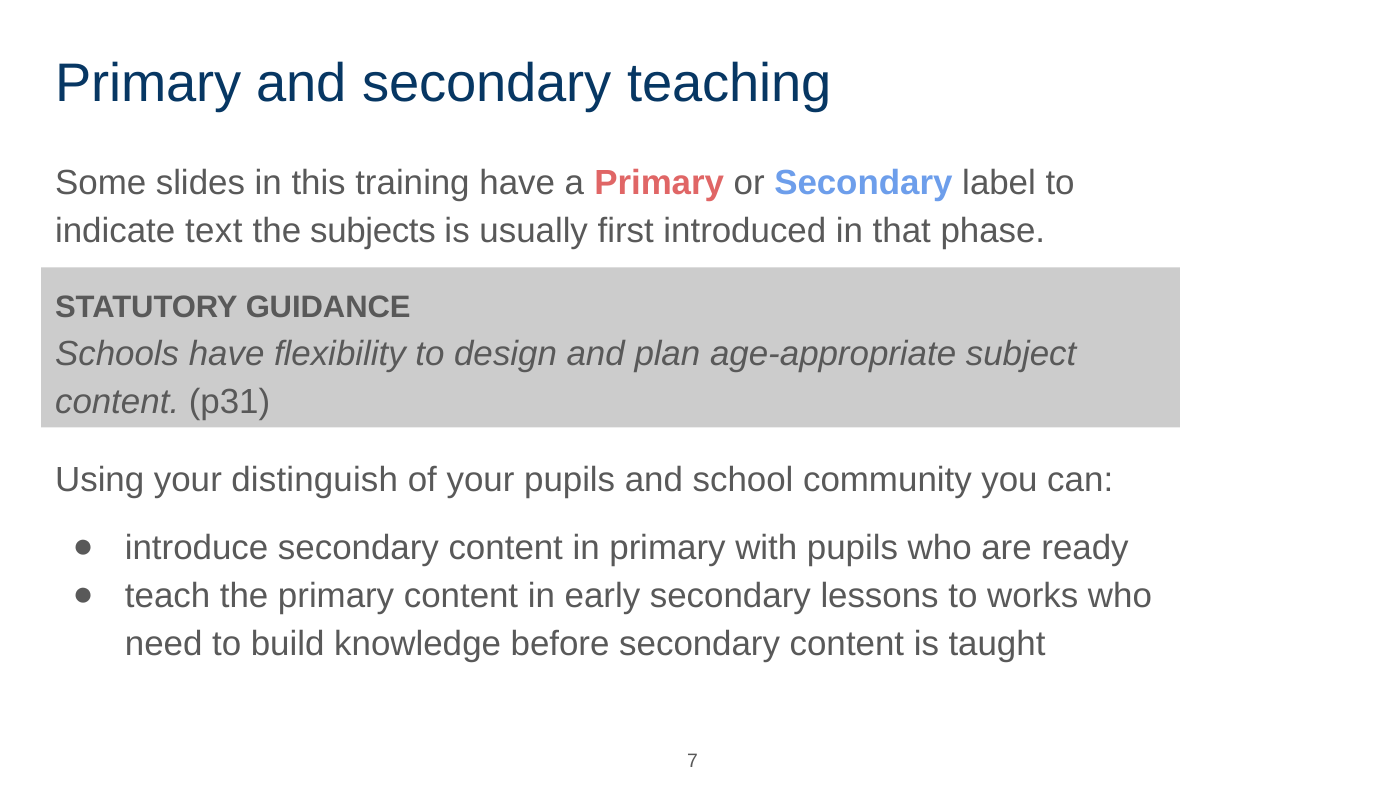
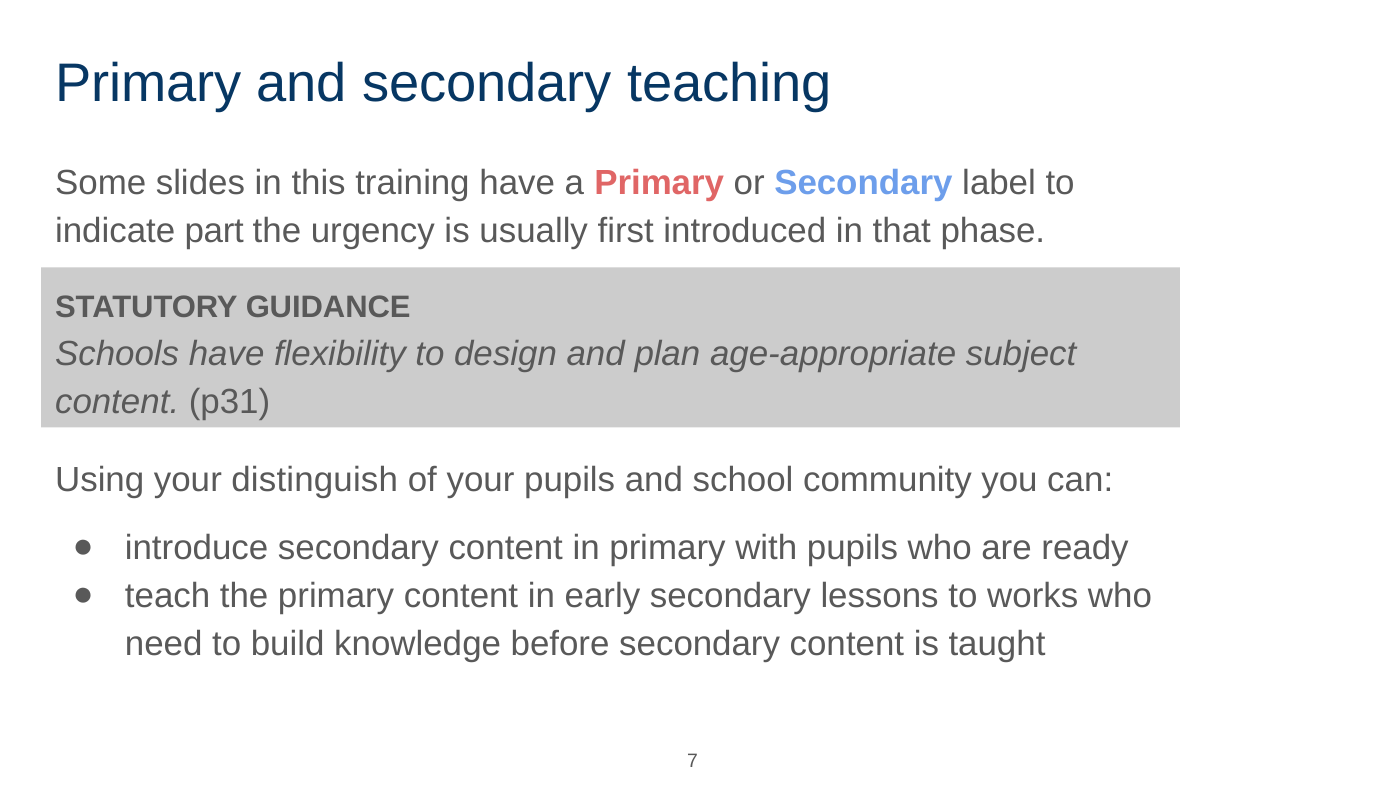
text: text -> part (214, 231)
subjects: subjects -> urgency (373, 231)
